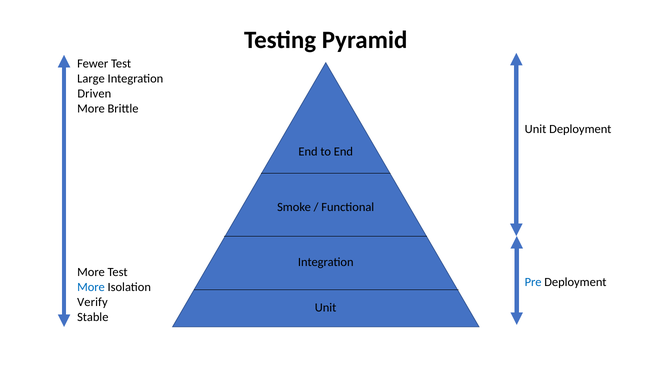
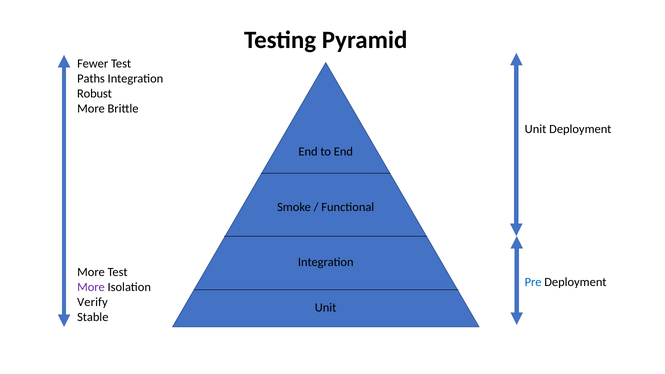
Large: Large -> Paths (91, 79)
Driven: Driven -> Robust (94, 94)
More colour: blue -> purple (91, 287)
